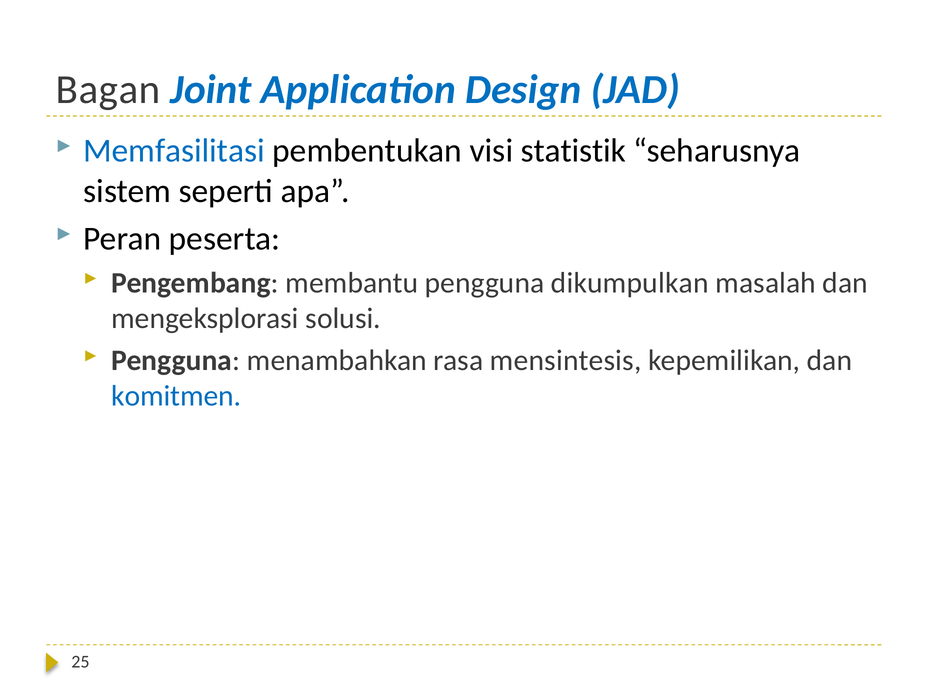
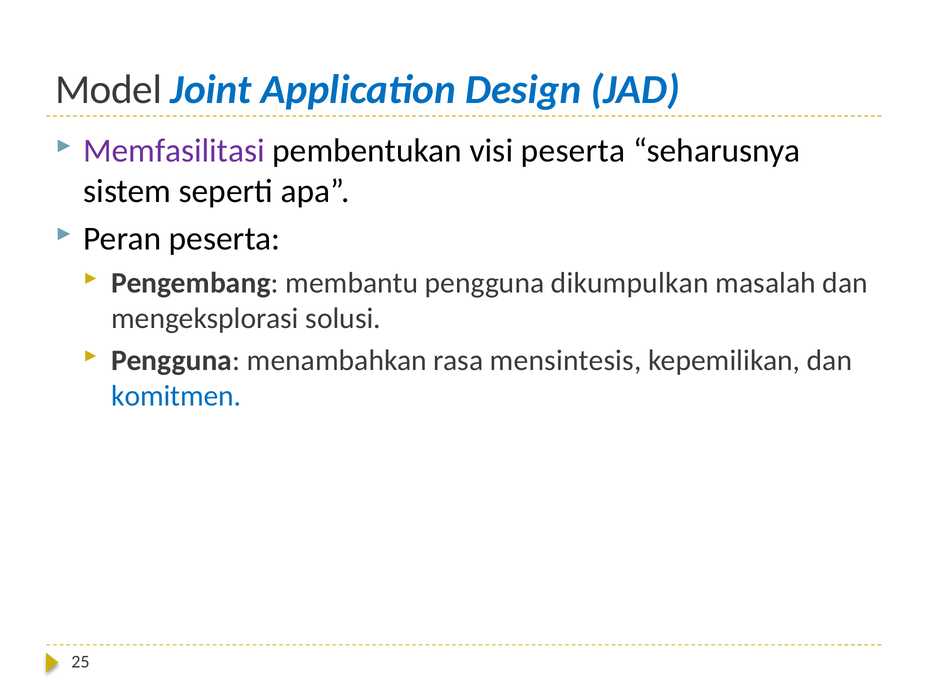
Bagan: Bagan -> Model (109, 90)
Memfasilitasi colour: blue -> purple (174, 151)
visi statistik: statistik -> peserta (573, 151)
